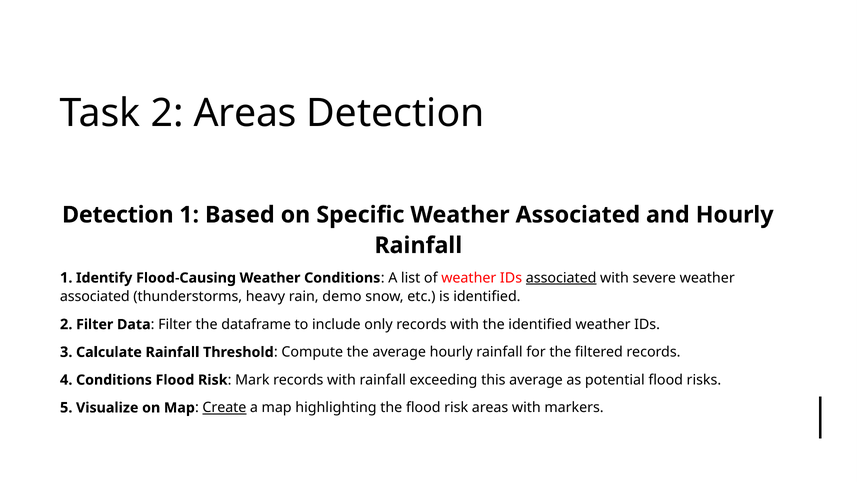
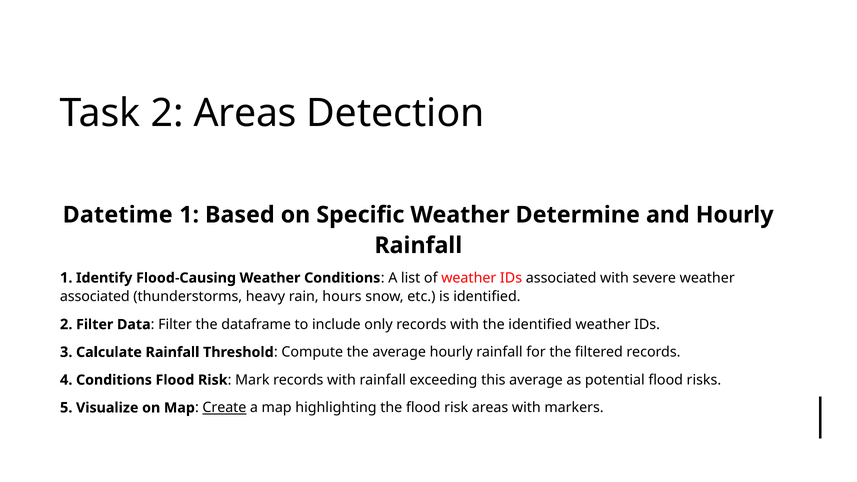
Detection: Detection -> Datetime (118, 215)
Specific Weather Associated: Associated -> Determine (578, 215)
associated underline: present -> none (561, 278)
demo: demo -> hours (342, 297)
